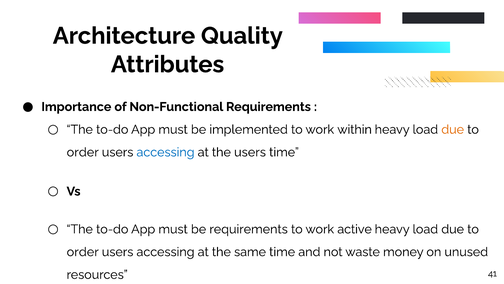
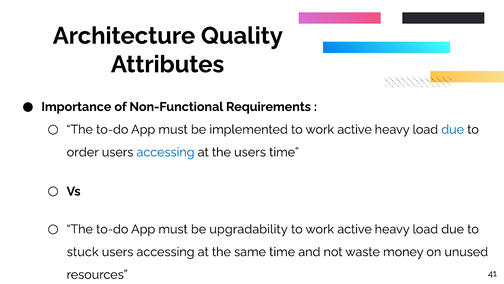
implemented to work within: within -> active (355, 129)
due colour: orange -> blue (453, 129)
be requirements: requirements -> upgradability (249, 229)
order: order -> stuck (83, 252)
